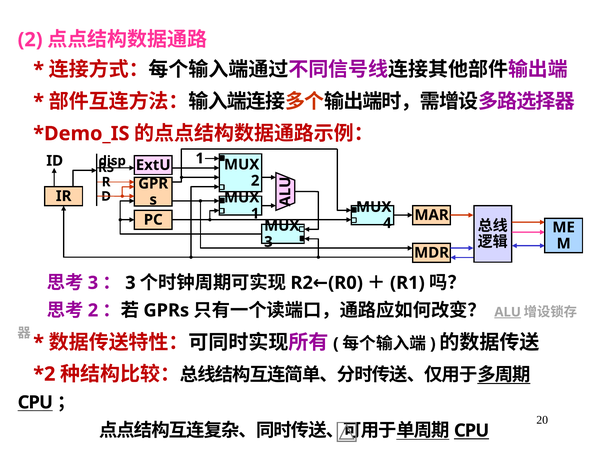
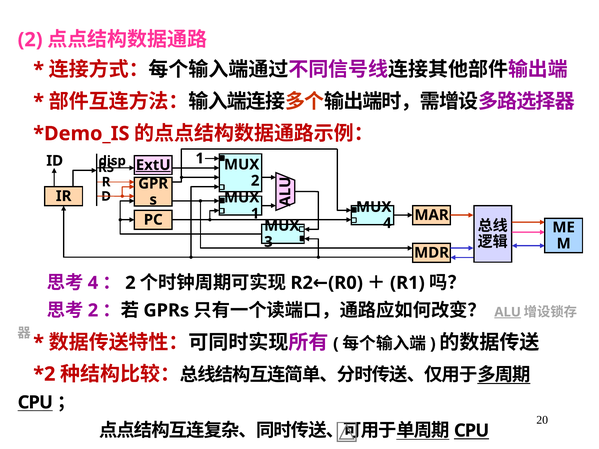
ExtU underline: none -> present (153, 165)
3: 3 -> 4 (93, 283)
3: 3 -> 2 (130, 283)
